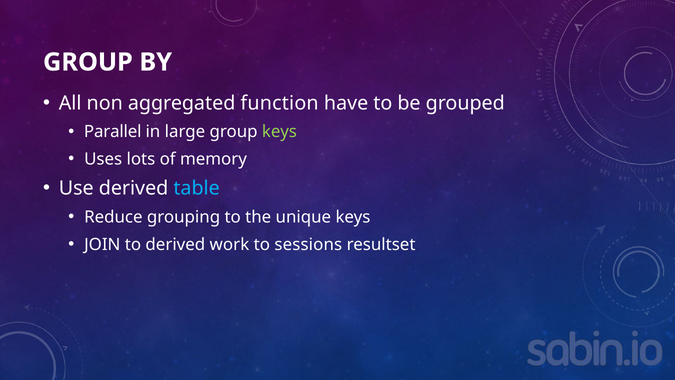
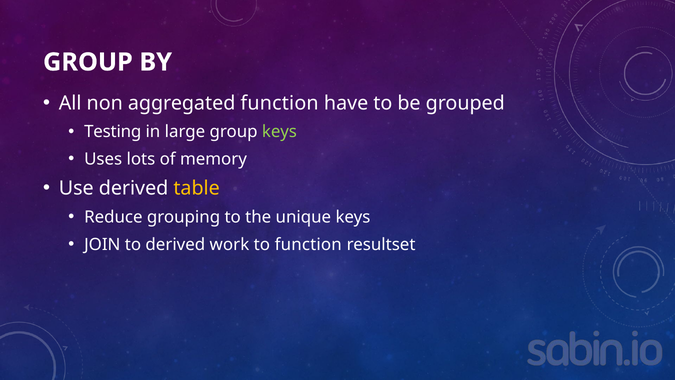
Parallel: Parallel -> Testing (113, 132)
table colour: light blue -> yellow (197, 188)
to sessions: sessions -> function (308, 244)
